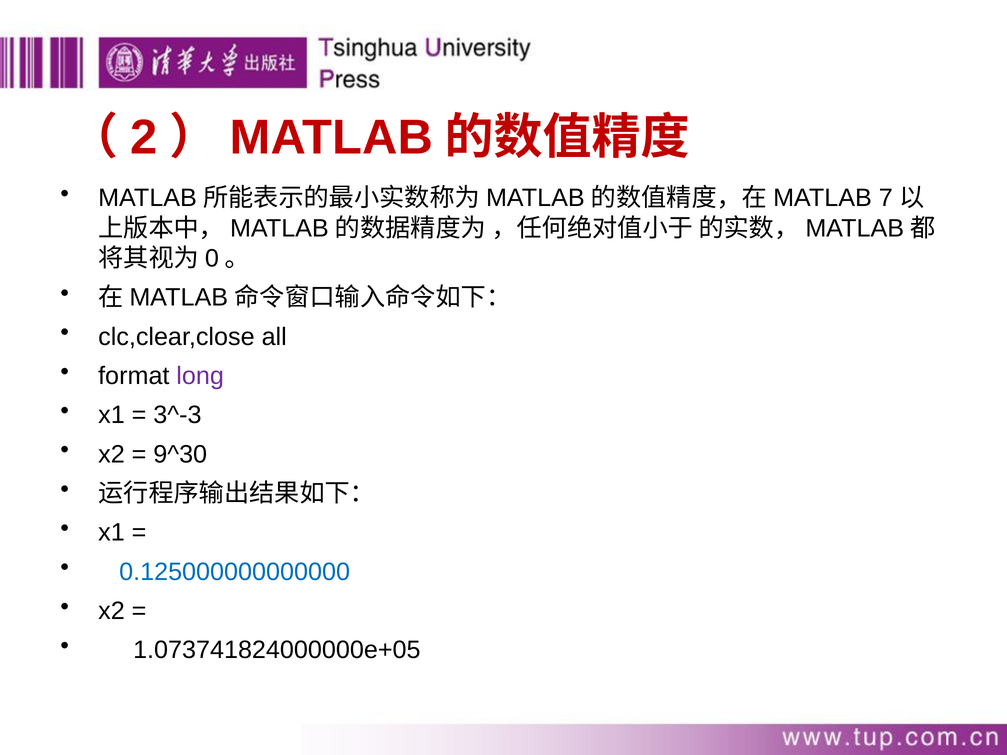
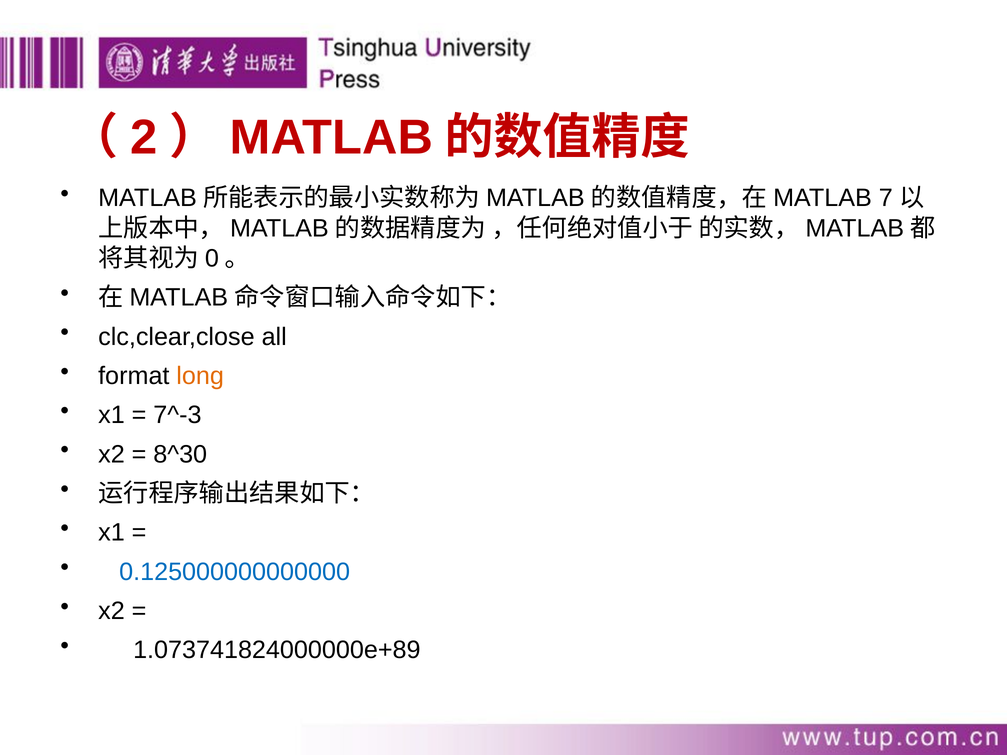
long colour: purple -> orange (200, 376)
3^-3: 3^-3 -> 7^-3 (177, 415)
9^30: 9^30 -> 8^30 (180, 454)
1.073741824000000e+05: 1.073741824000000e+05 -> 1.073741824000000e+89 (277, 650)
